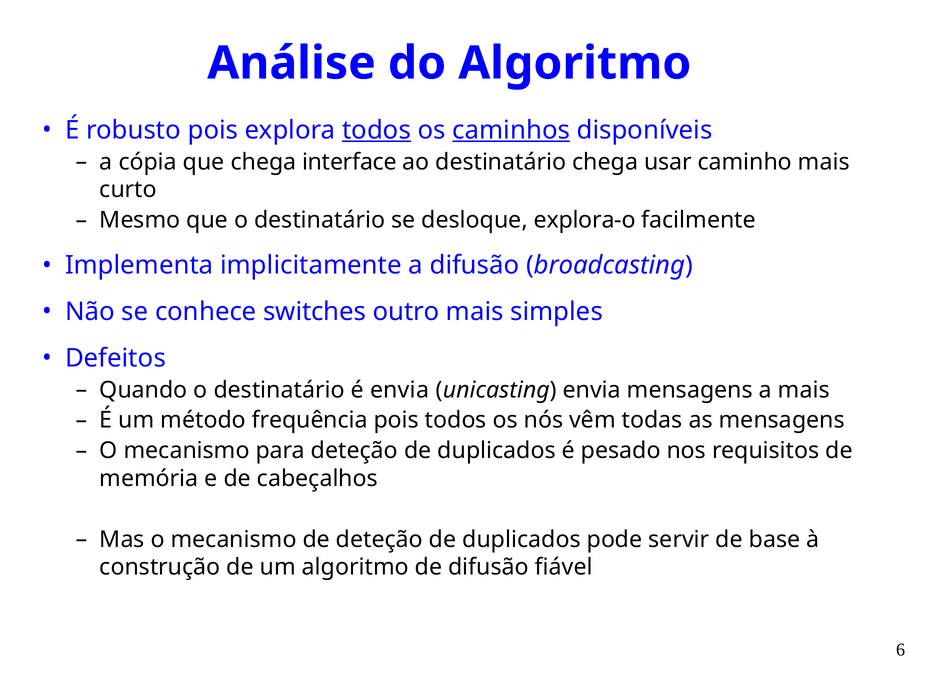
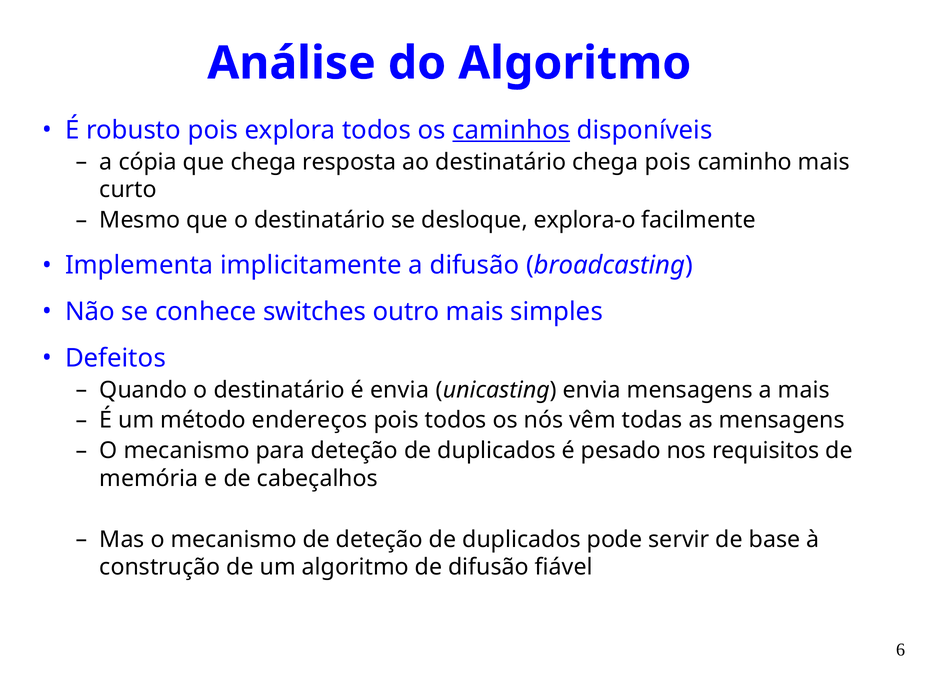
todos underline: present -> none (377, 130)
interface: interface -> resposta (349, 162)
chega usar: usar -> pois (668, 162)
frequência: frequência -> endereços (310, 420)
